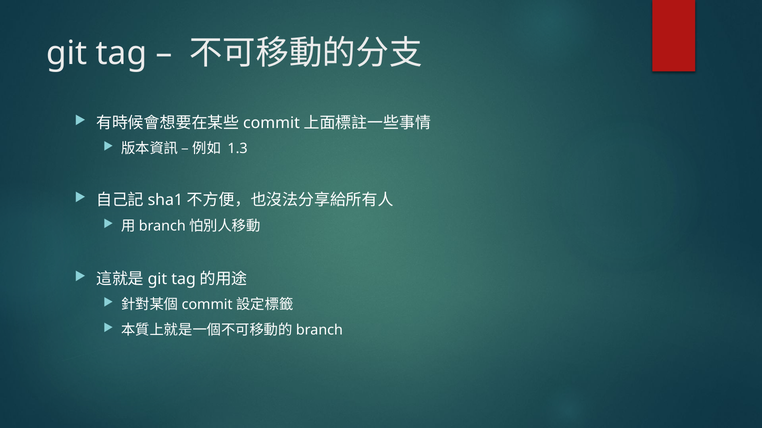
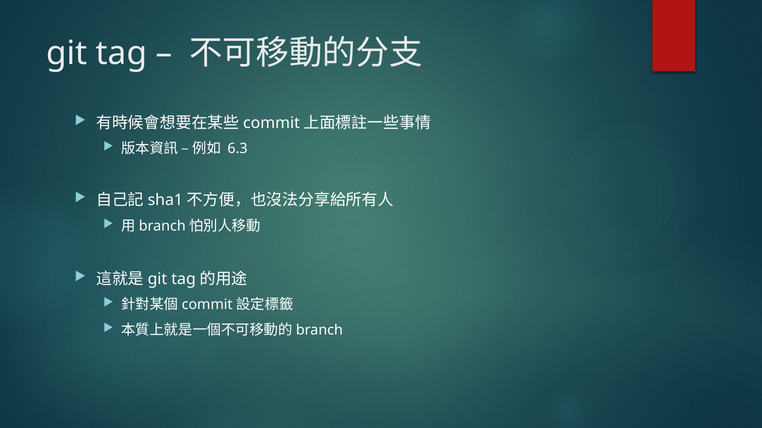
1.3: 1.3 -> 6.3 (238, 149)
